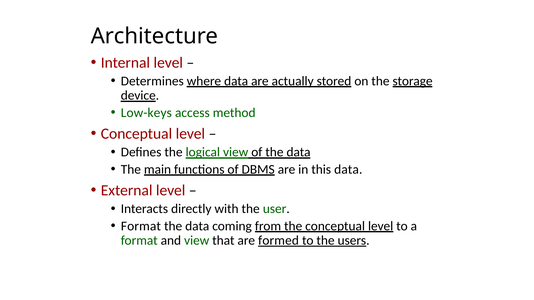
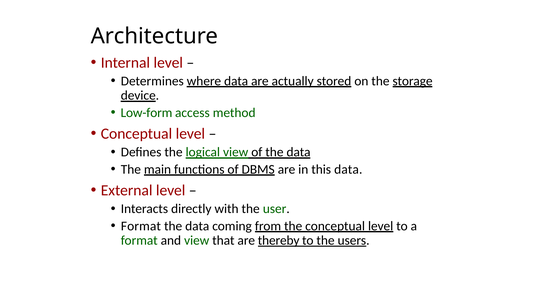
Low-keys: Low-keys -> Low-form (146, 113)
formed: formed -> thereby (279, 241)
